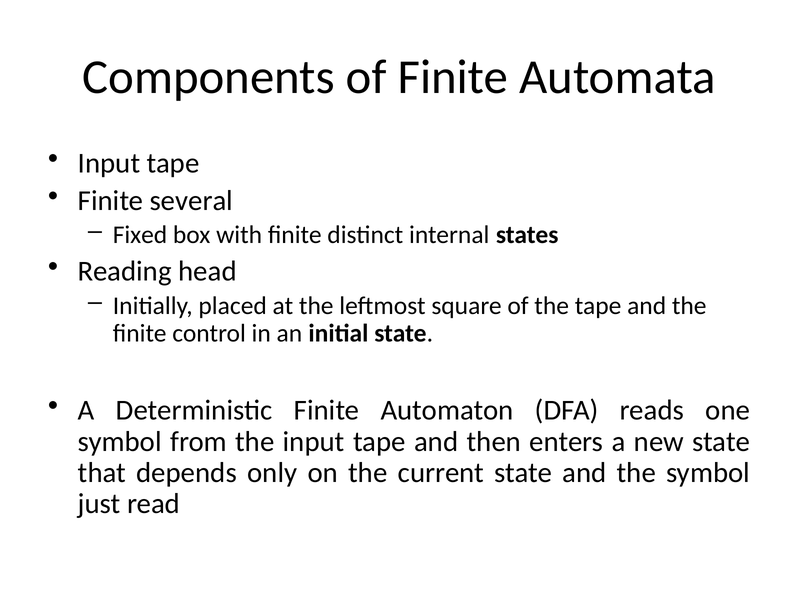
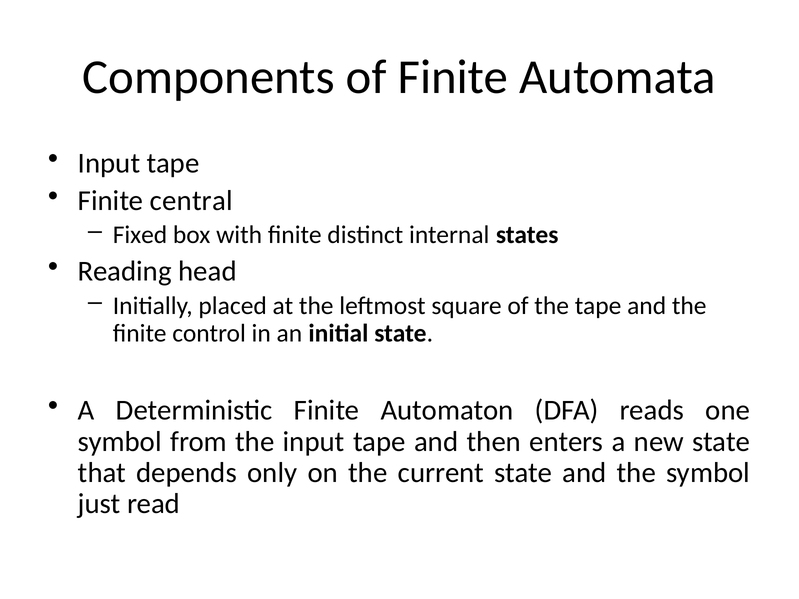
several: several -> central (191, 201)
